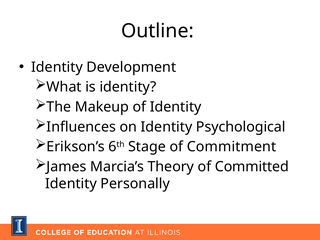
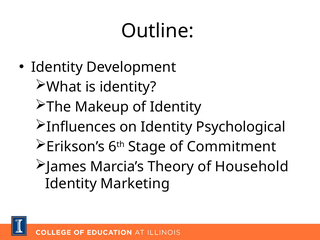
Committed: Committed -> Household (252, 167)
Personally: Personally -> Marketing (135, 184)
